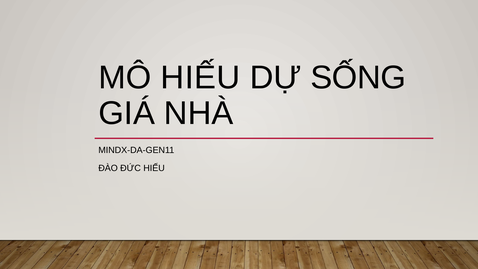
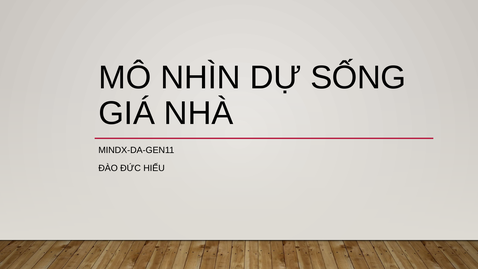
MÔ HIẾU: HIẾU -> NHÌN (201, 78)
